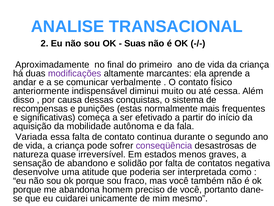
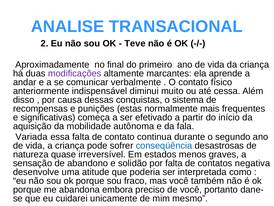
Suas: Suas -> Teve (135, 43)
conseqüência colour: purple -> blue (164, 145)
homem: homem -> embora (118, 189)
